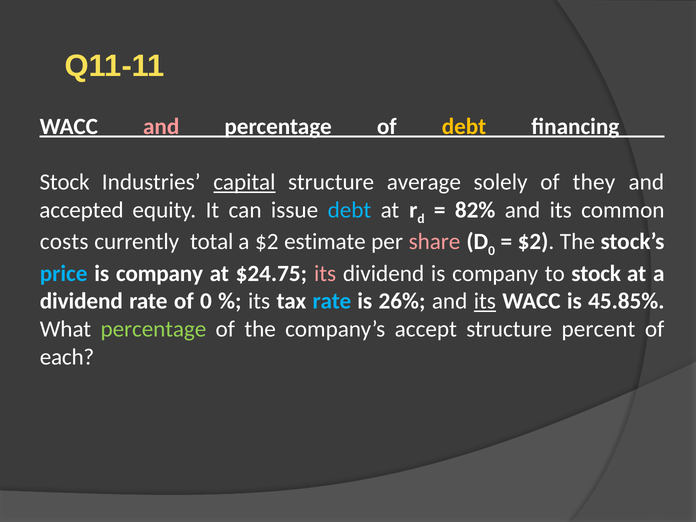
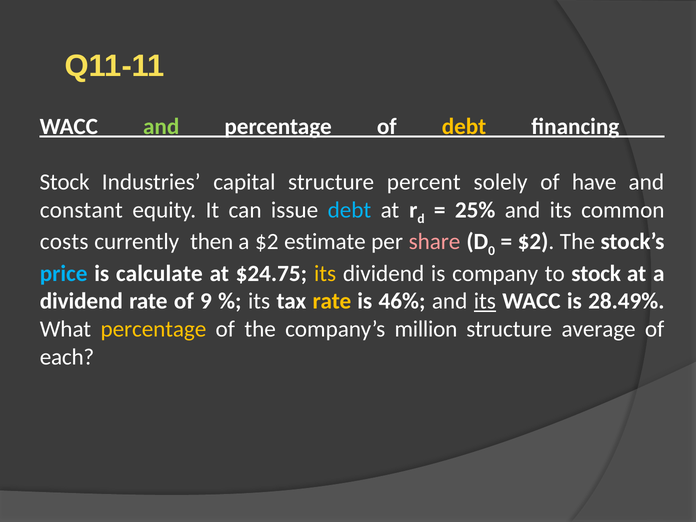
and colour: pink -> light green (161, 126)
capital underline: present -> none (244, 182)
average: average -> percent (424, 182)
they: they -> have (594, 182)
accepted: accepted -> constant (81, 210)
82%: 82% -> 25% (475, 210)
total: total -> then (212, 242)
company: company -> calculate (159, 273)
its colour: pink -> yellow (325, 273)
of 0: 0 -> 9 (206, 301)
rate colour: light blue -> yellow (332, 301)
26%: 26% -> 46% (402, 301)
45.85%: 45.85% -> 28.49% (626, 301)
percentage colour: light green -> yellow (153, 329)
accept: accept -> million (426, 329)
percent: percent -> average (599, 329)
